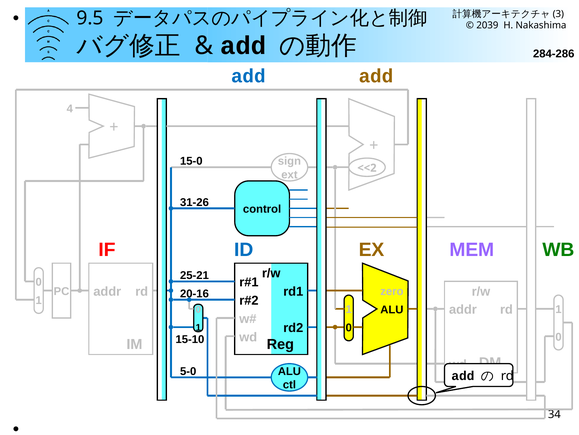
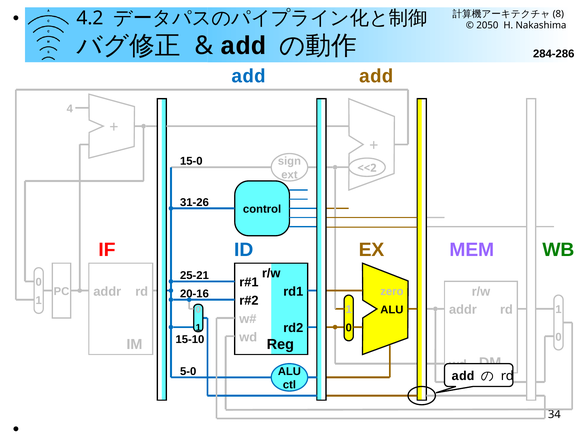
3: 3 -> 8 (558, 14)
9.5: 9.5 -> 4.2 (90, 18)
2039: 2039 -> 2050 (487, 25)
